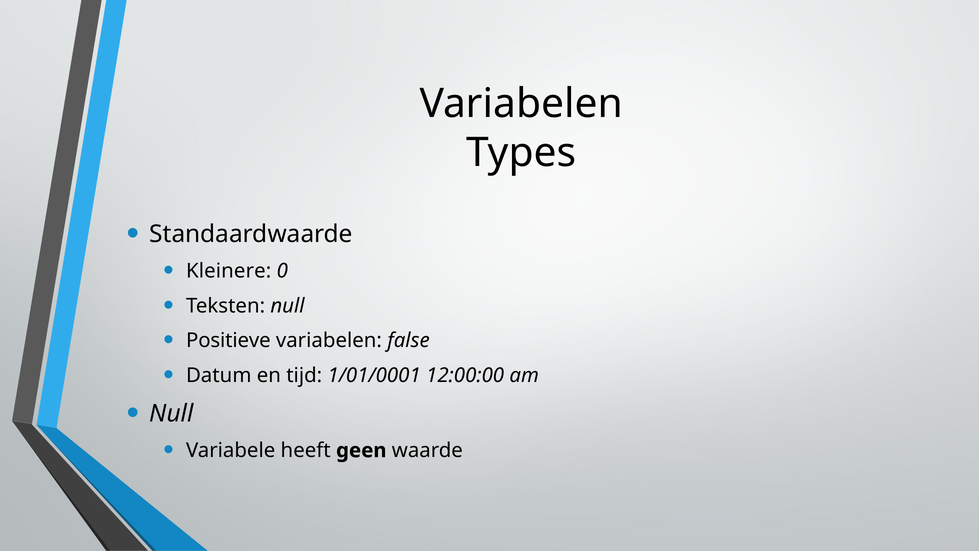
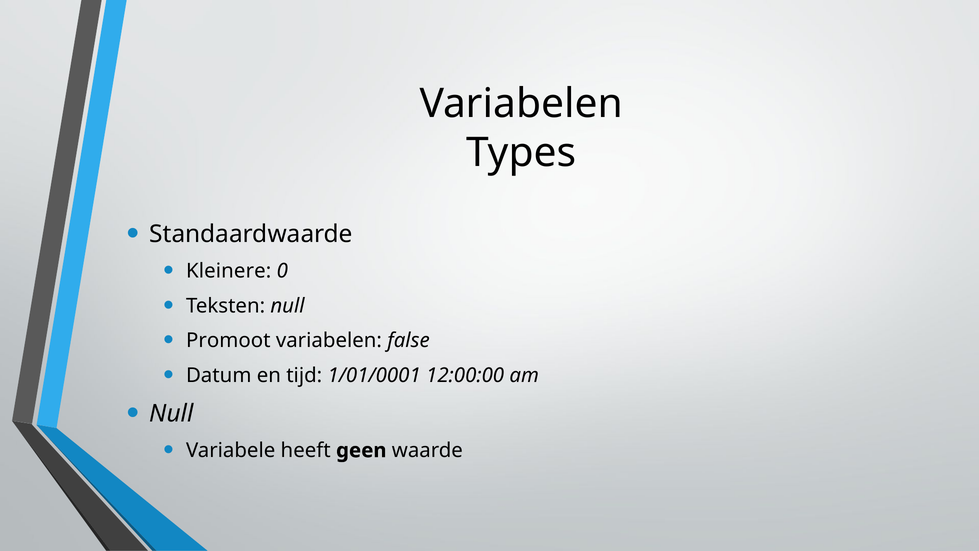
Positieve: Positieve -> Promoot (228, 340)
